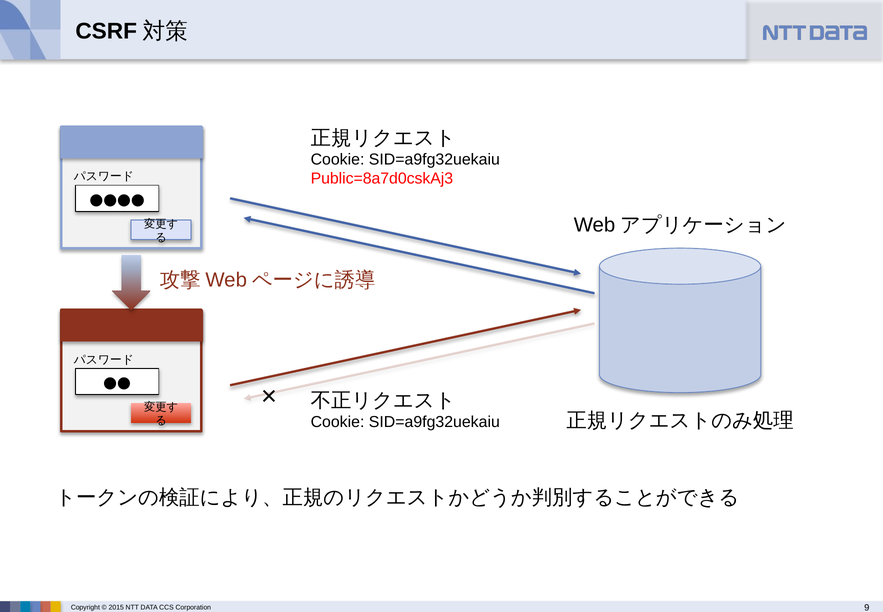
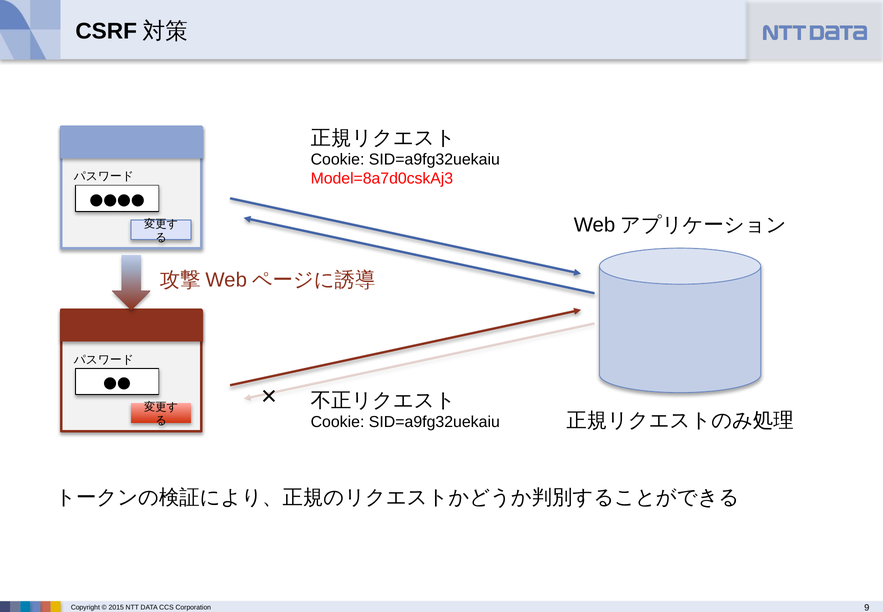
Public=8a7d0cskAj3: Public=8a7d0cskAj3 -> Model=8a7d0cskAj3 (382, 178)
